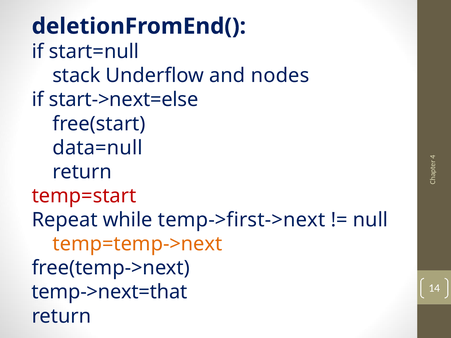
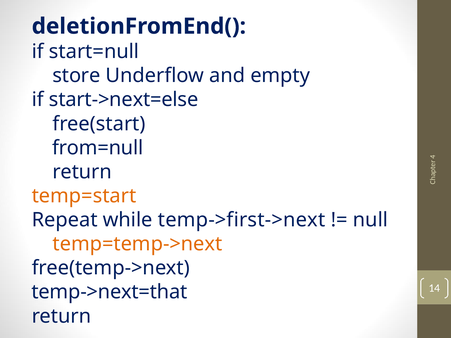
stack: stack -> store (76, 76)
nodes: nodes -> empty (280, 76)
data=null: data=null -> from=null (98, 148)
temp=start colour: red -> orange (84, 196)
